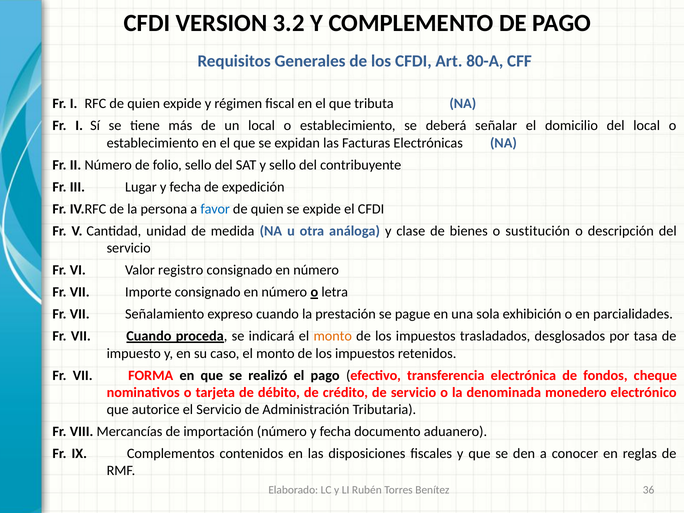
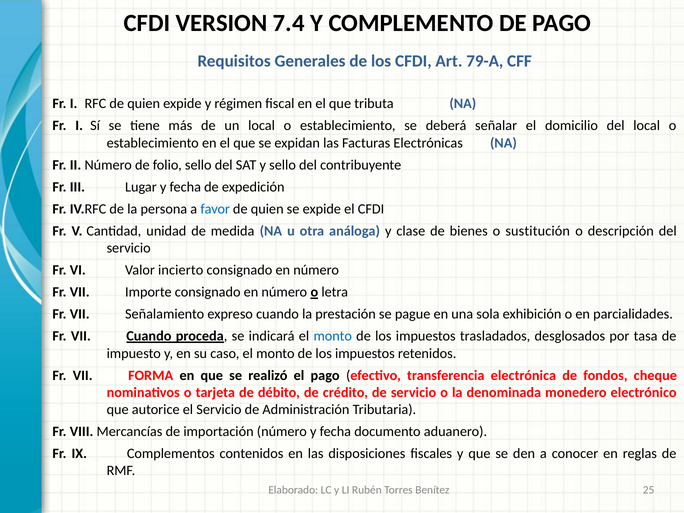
3.2: 3.2 -> 7.4 (289, 23)
80-A: 80-A -> 79-A (485, 61)
registro: registro -> incierto (181, 270)
monto colour: orange -> blue (333, 336)
36: 36 -> 25 (649, 490)
